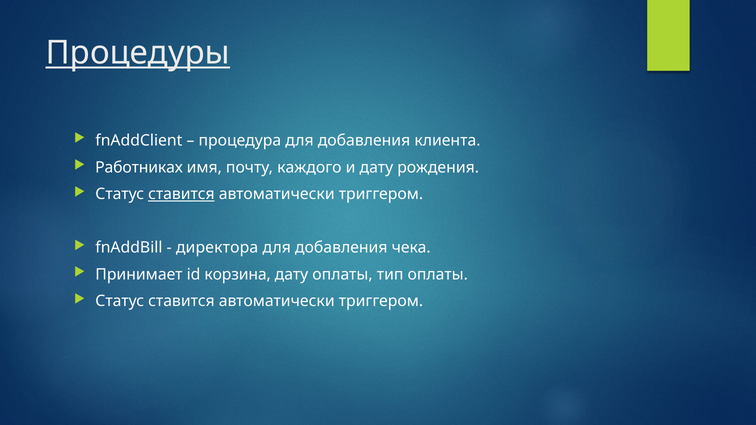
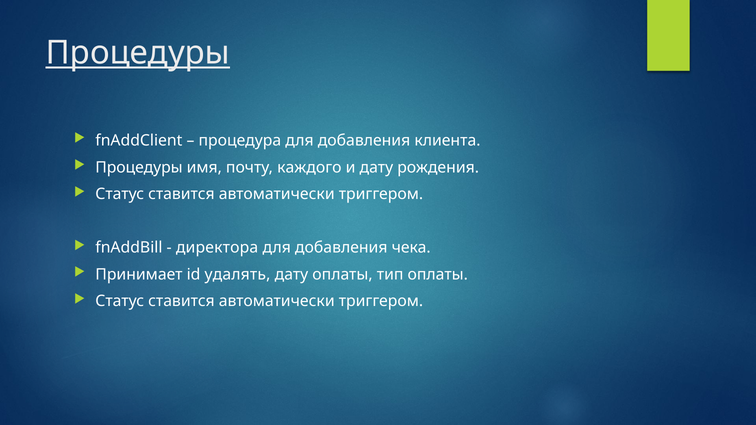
Работниках: Работниках -> Процедуры (139, 167)
ставится underline: present -> none (181, 194)
корзина: корзина -> удалять (237, 275)
